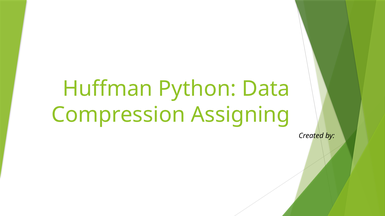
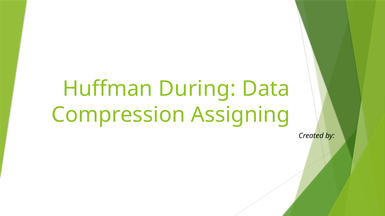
Python: Python -> During (197, 89)
